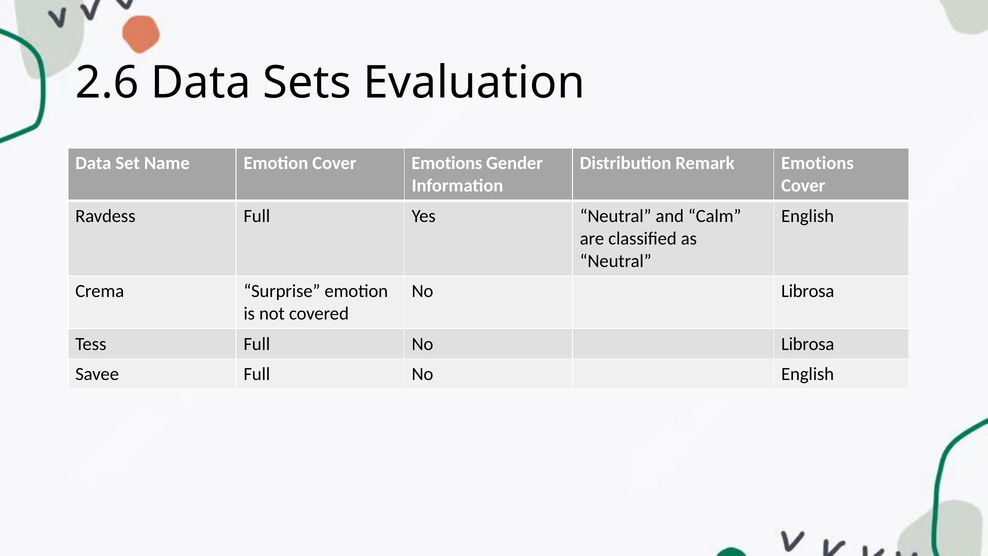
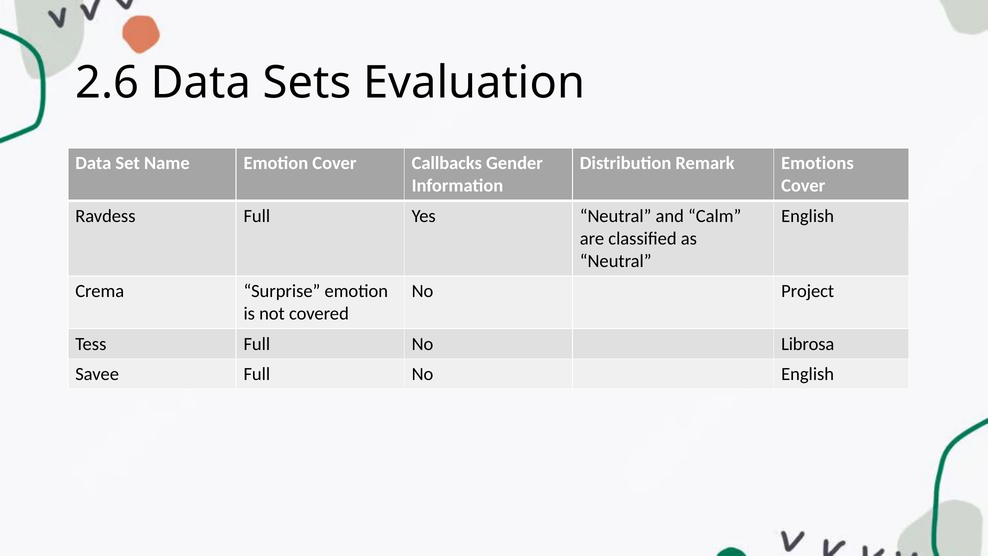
Cover Emotions: Emotions -> Callbacks (447, 163)
Librosa: Librosa -> Project (808, 291)
